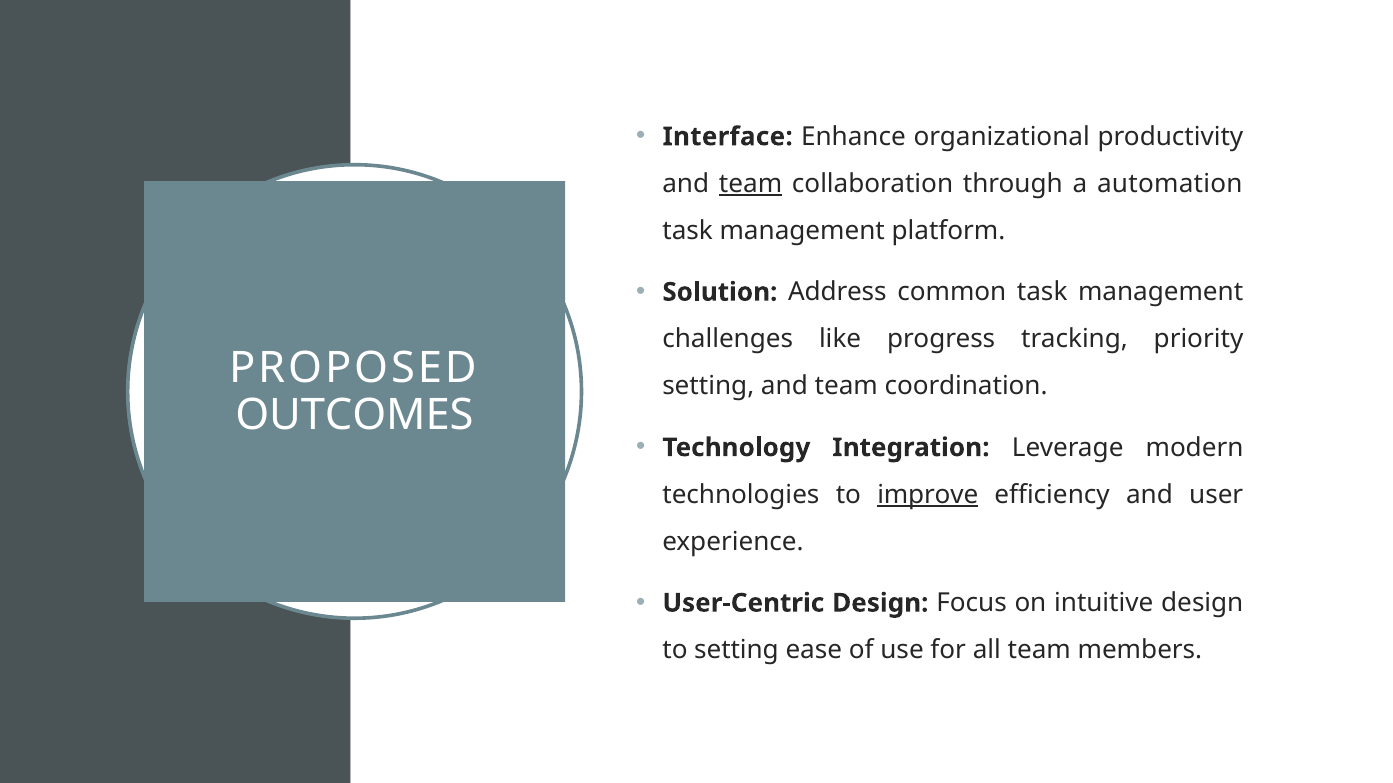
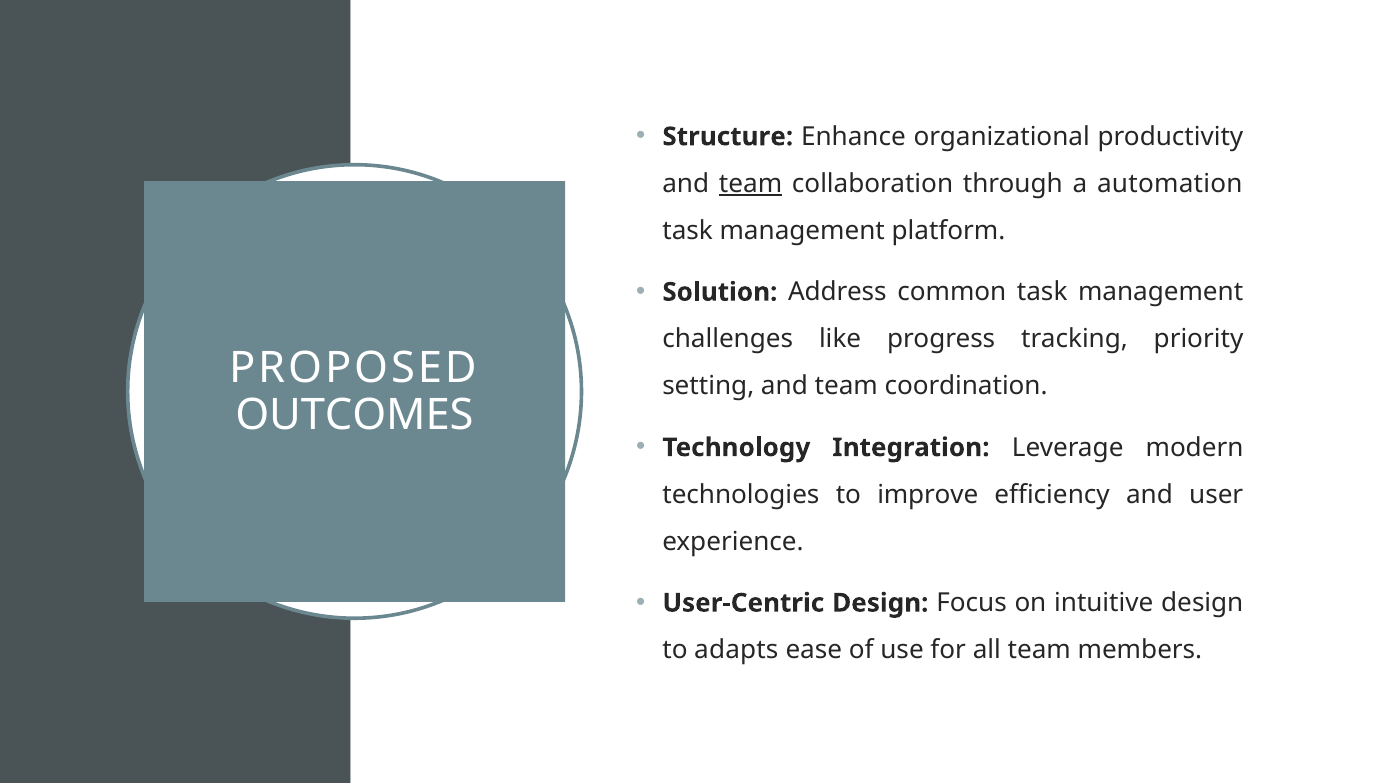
Interface: Interface -> Structure (728, 137)
improve underline: present -> none (928, 495)
to setting: setting -> adapts (736, 650)
